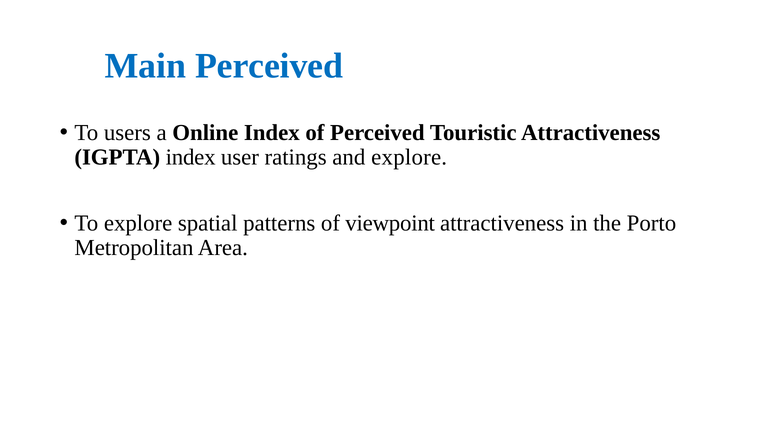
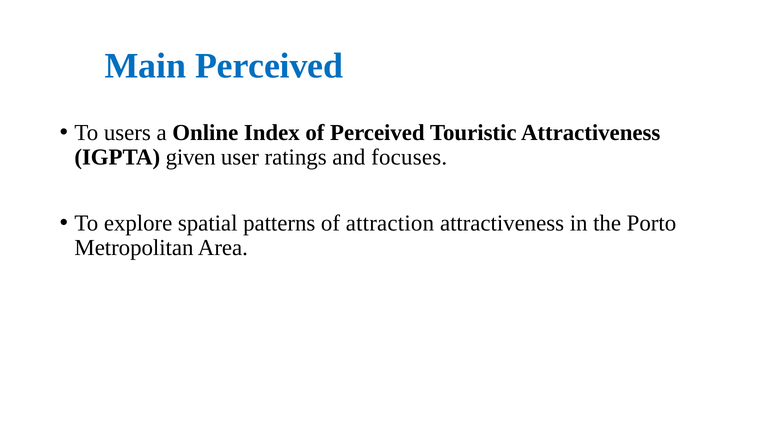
IGPTA index: index -> given (191, 157)
and explore: explore -> focuses (409, 157)
viewpoint: viewpoint -> attraction (390, 223)
